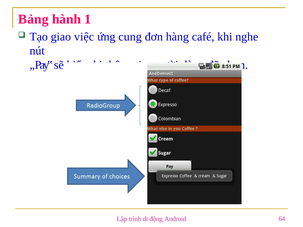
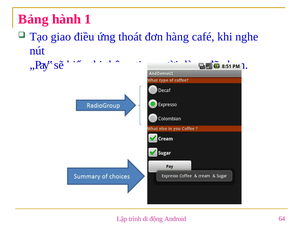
việc: việc -> điều (84, 37)
cung: cung -> thoát (130, 37)
